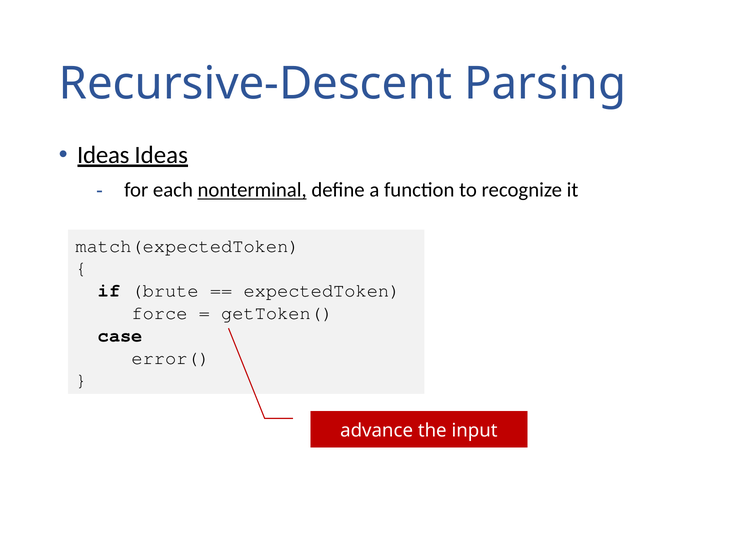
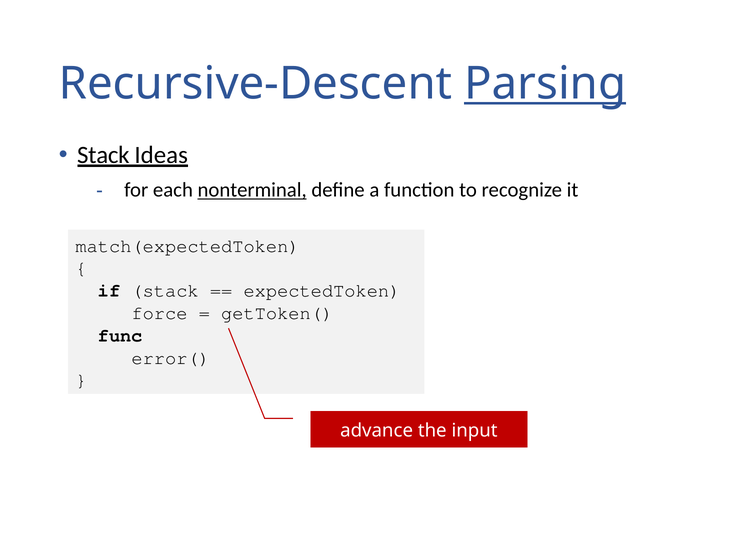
Parsing underline: none -> present (545, 84)
Ideas: Ideas -> Stack (103, 155)
if brute: brute -> stack (165, 291)
case: case -> func (120, 336)
